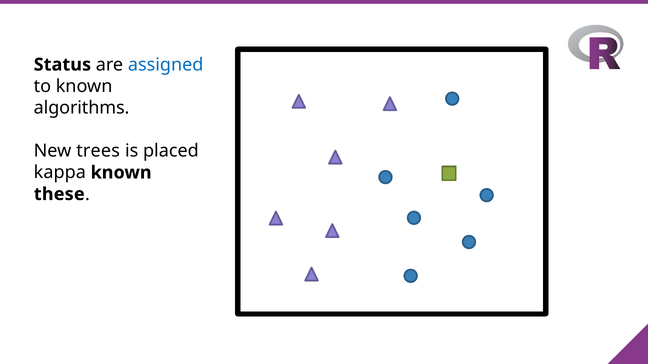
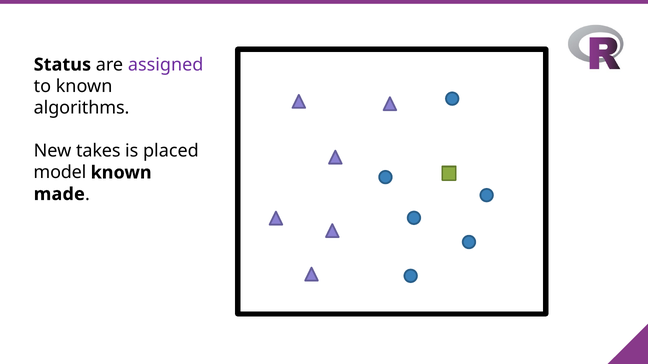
assigned colour: blue -> purple (166, 65)
trees: trees -> takes (98, 151)
kappa: kappa -> model (60, 173)
these: these -> made (59, 194)
